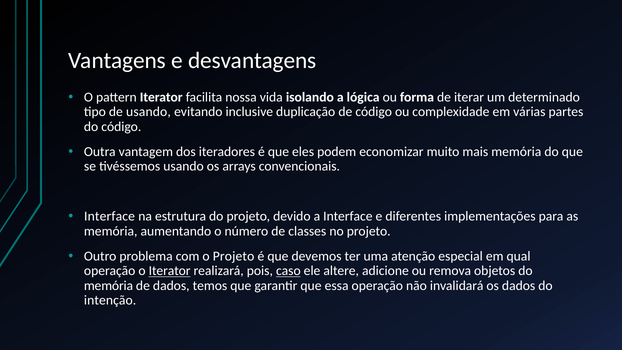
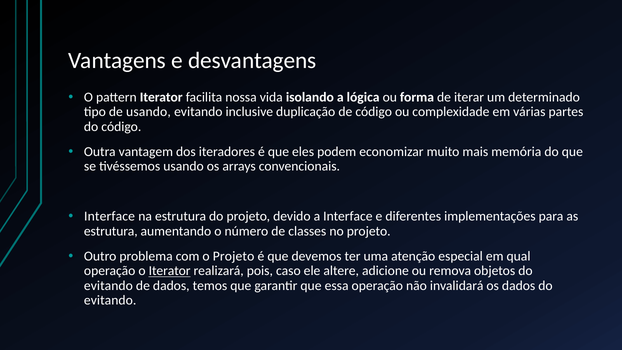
memória: memória -> estrutura (111, 231)
caso underline: present -> none (288, 271)
memória: memória -> evitando (108, 286)
intenção: intenção -> evitando (110, 300)
